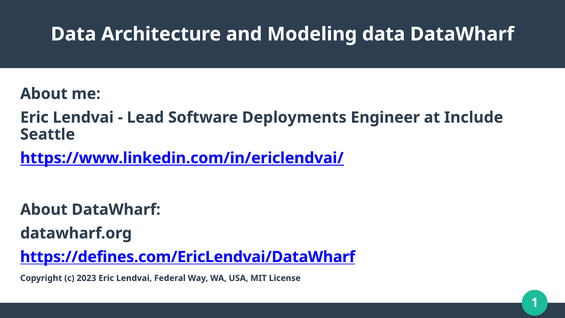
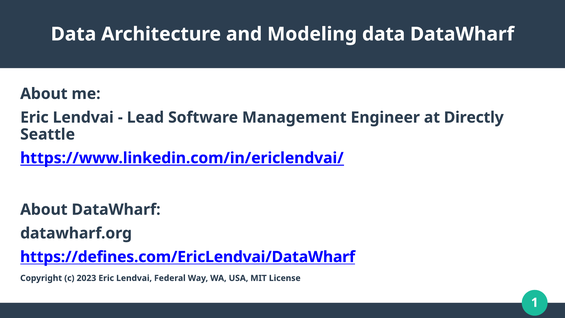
Deployments: Deployments -> Management (294, 117)
Include: Include -> Directly (474, 117)
